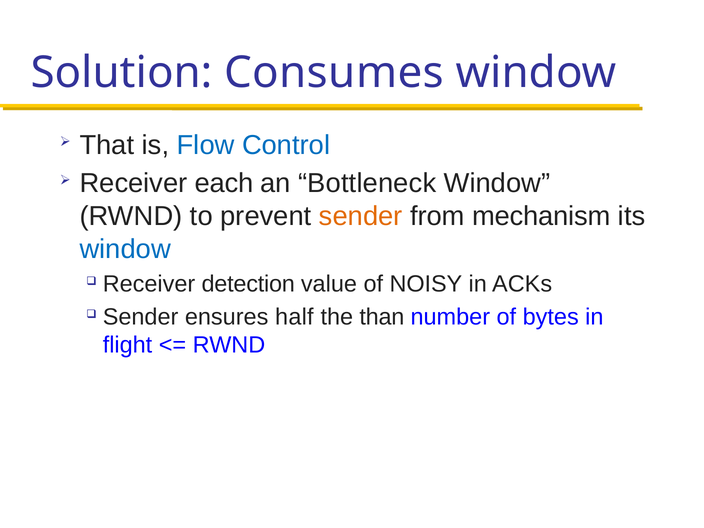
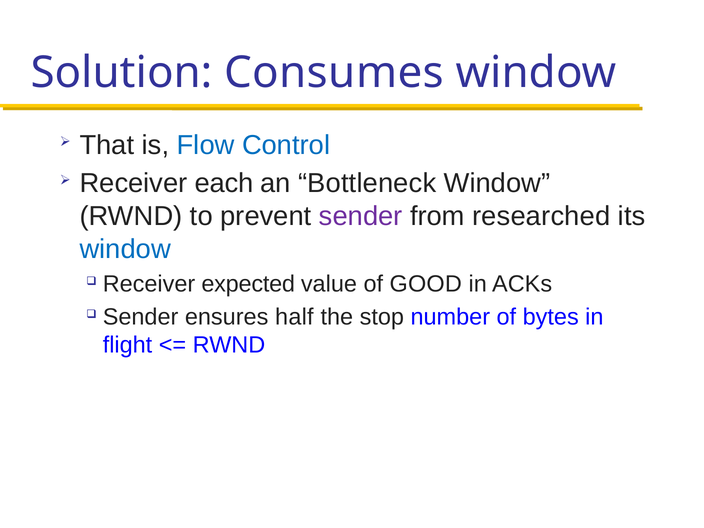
sender colour: orange -> purple (361, 216)
mechanism: mechanism -> researched (541, 216)
detection: detection -> expected (248, 284)
NOISY: NOISY -> GOOD (426, 284)
than: than -> stop (382, 317)
